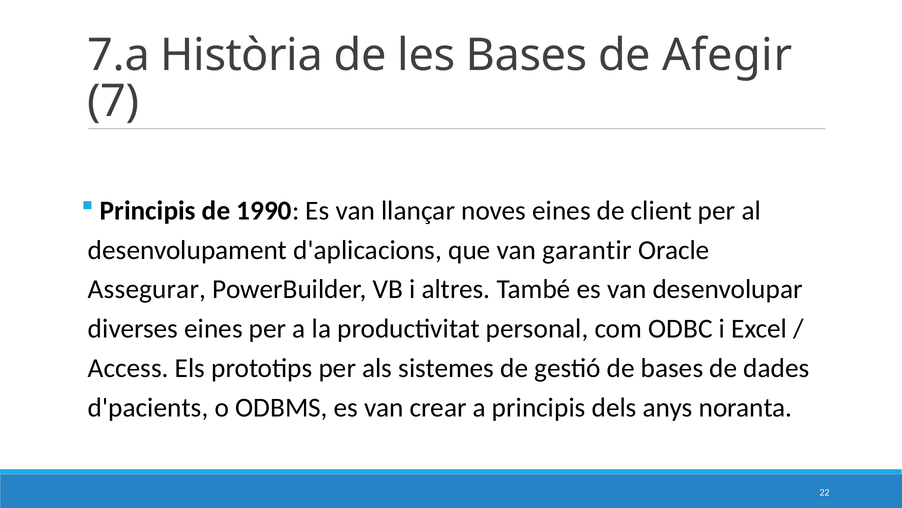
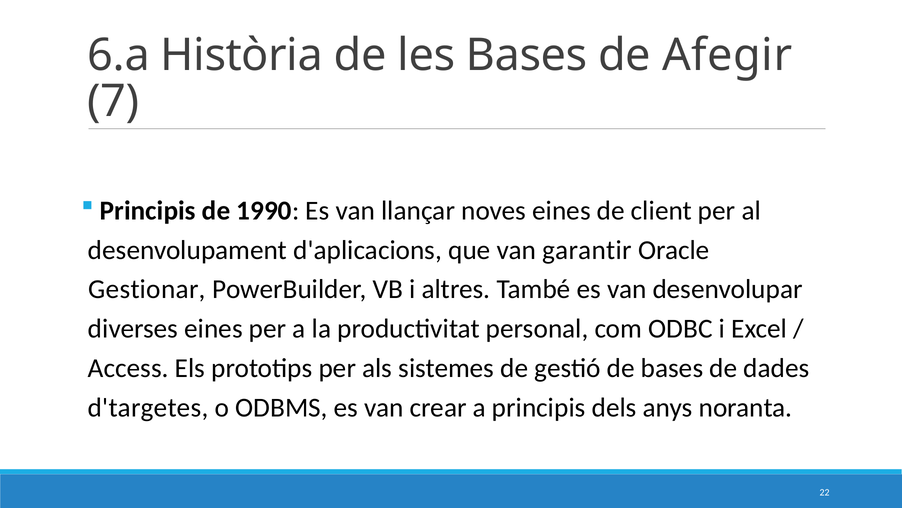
7.a: 7.a -> 6.a (119, 55)
Assegurar: Assegurar -> Gestionar (147, 289)
d'pacients: d'pacients -> d'targetes (148, 407)
